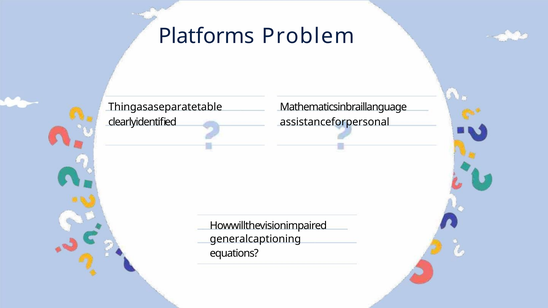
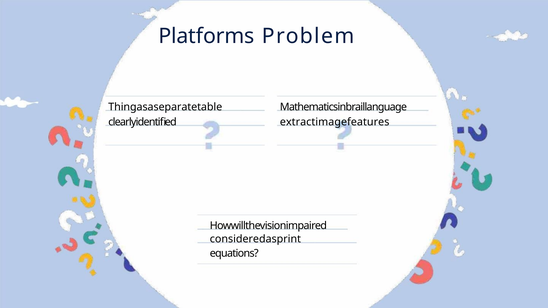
assistanceforpersonal: assistanceforpersonal -> extractimagefeatures (335, 122)
generalcaptioning: generalcaptioning -> consideredasprint (255, 239)
